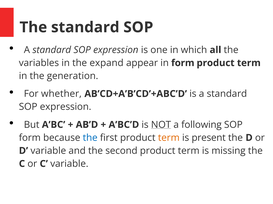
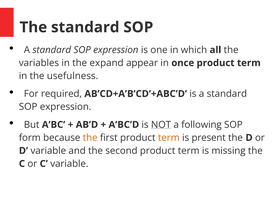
in form: form -> once (183, 63)
generation: generation -> usefulness (73, 76)
whether: whether -> required (61, 94)
the colour: blue -> orange (90, 138)
